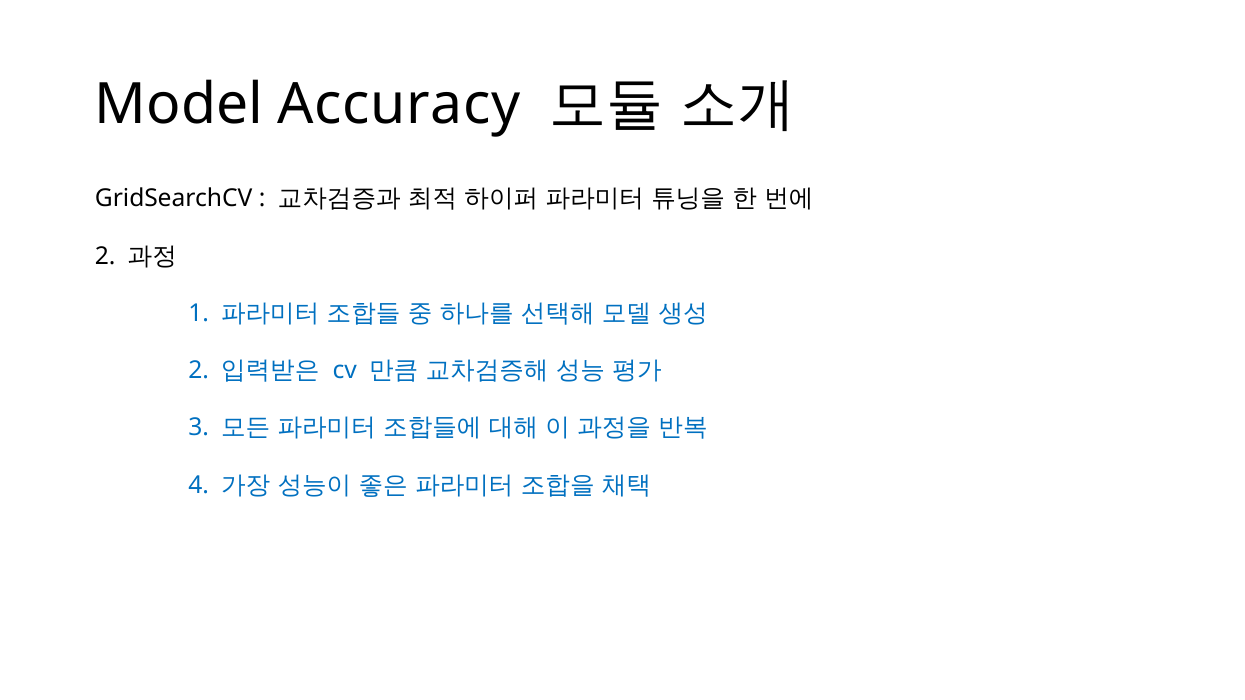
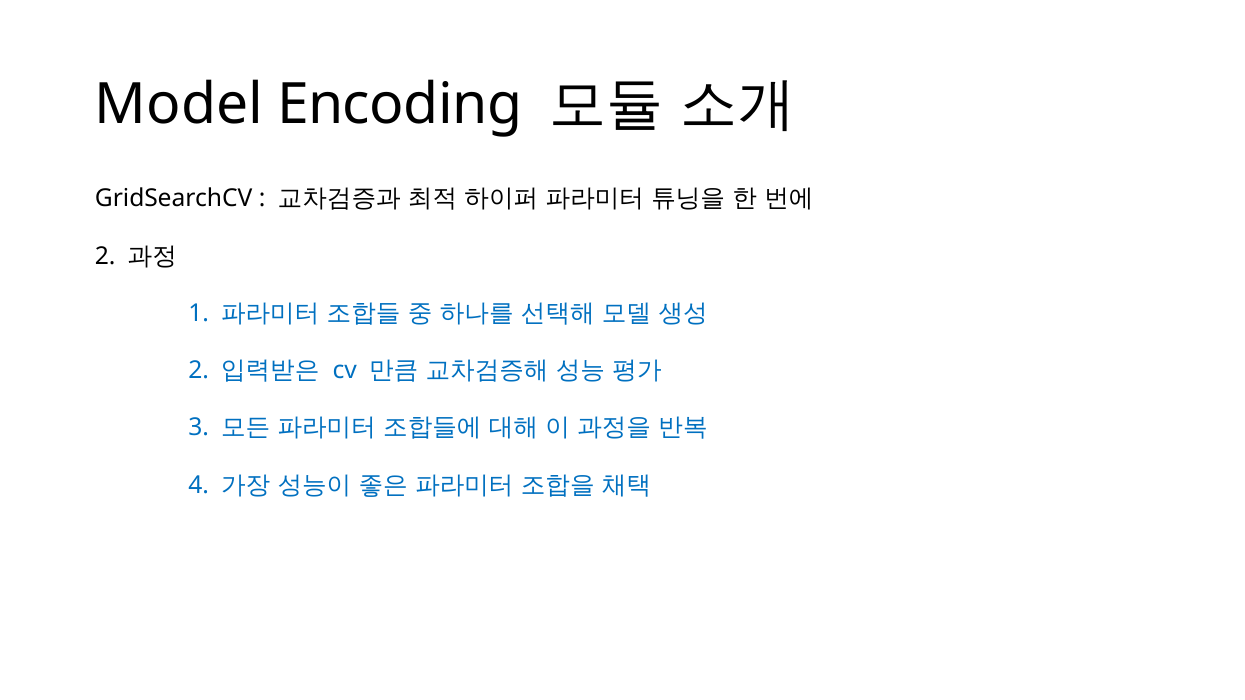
Accuracy: Accuracy -> Encoding (400, 105)
